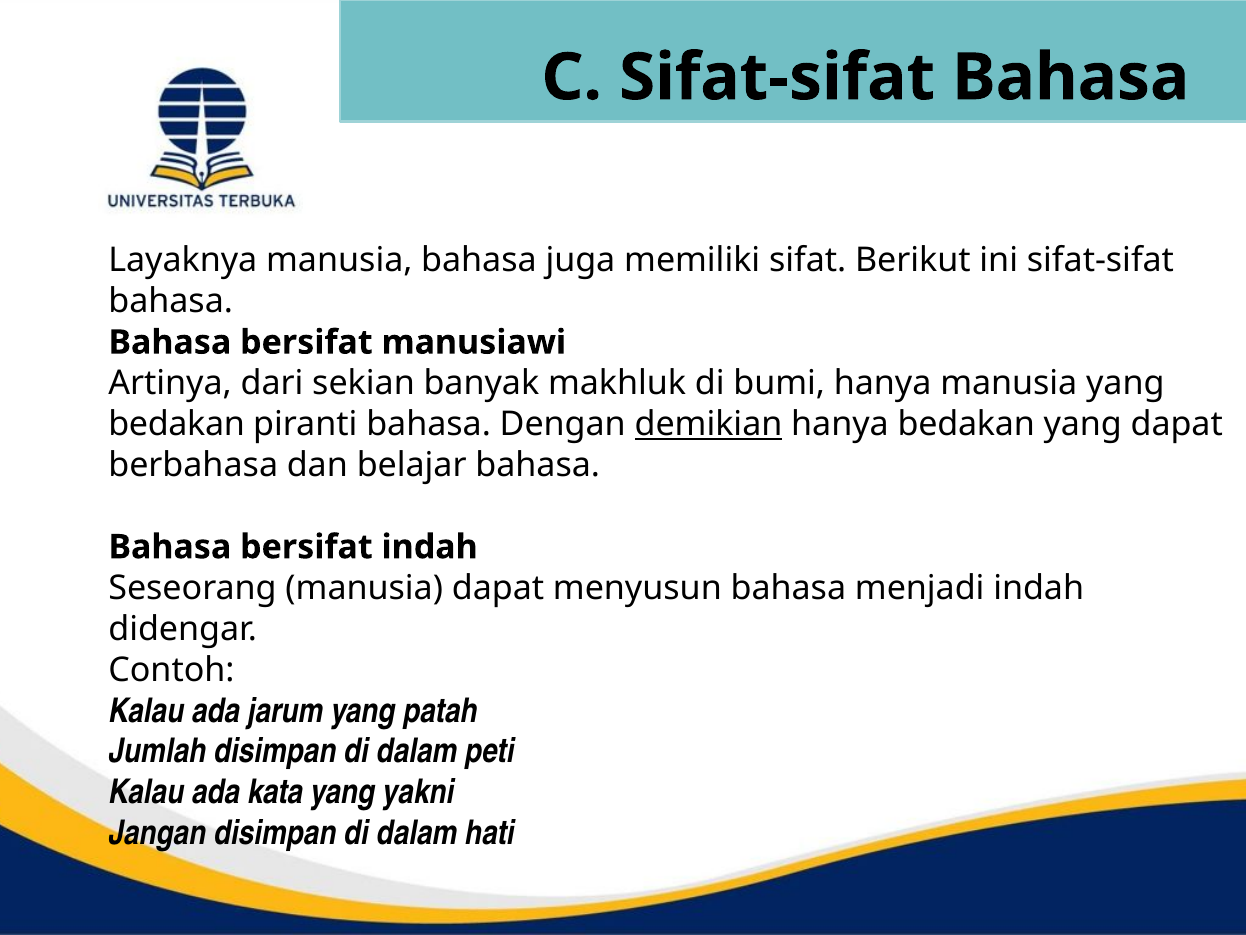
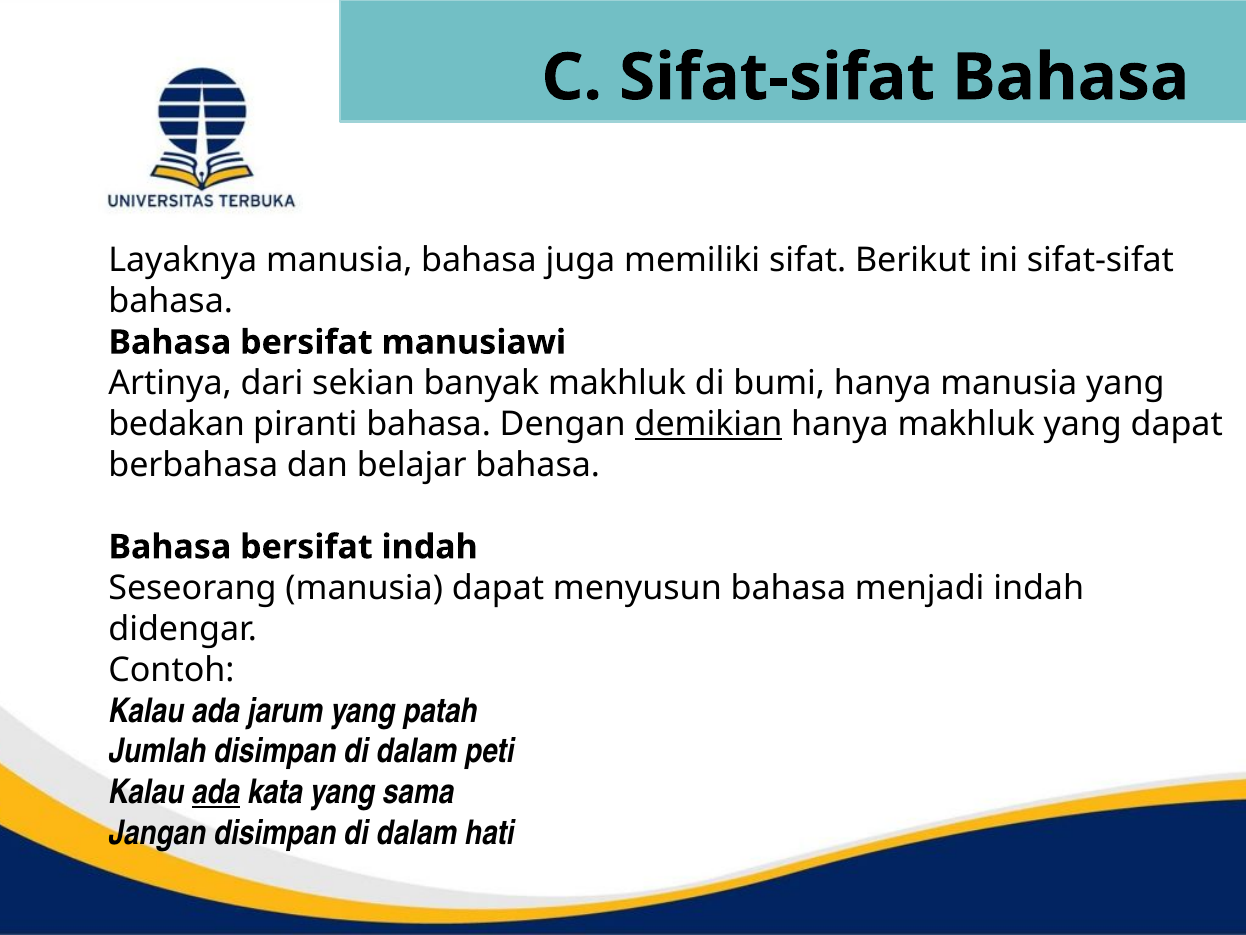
hanya bedakan: bedakan -> makhluk (966, 424)
ada underline: none -> present (216, 792)
yakni: yakni -> sama (418, 792)
